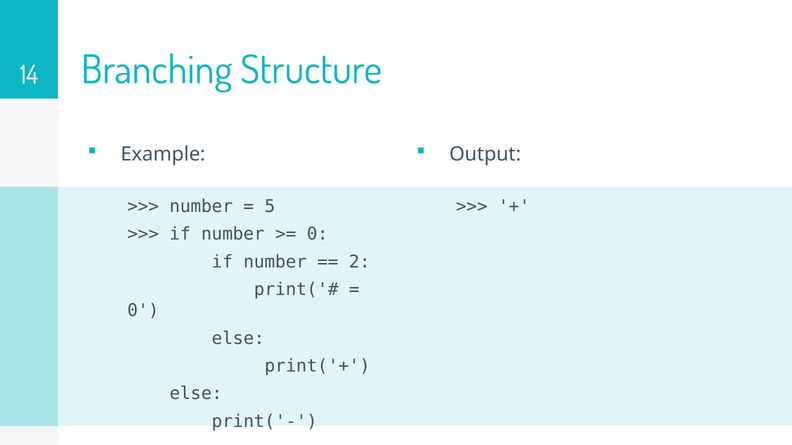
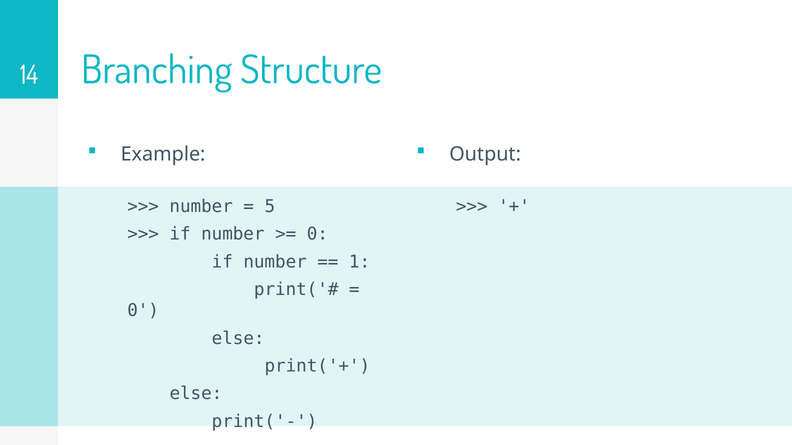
2: 2 -> 1 (360, 262)
